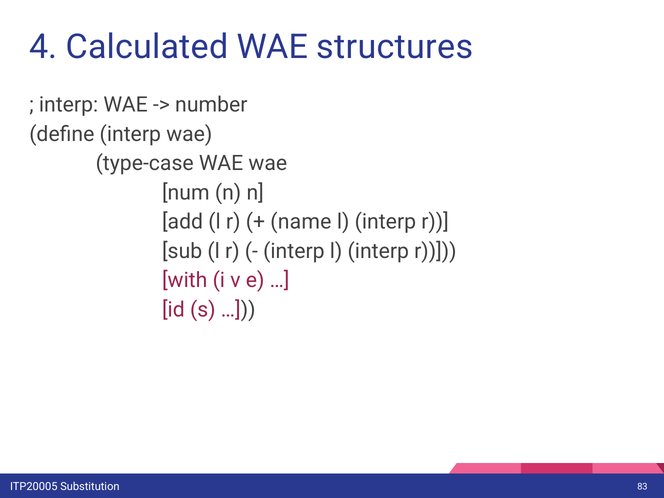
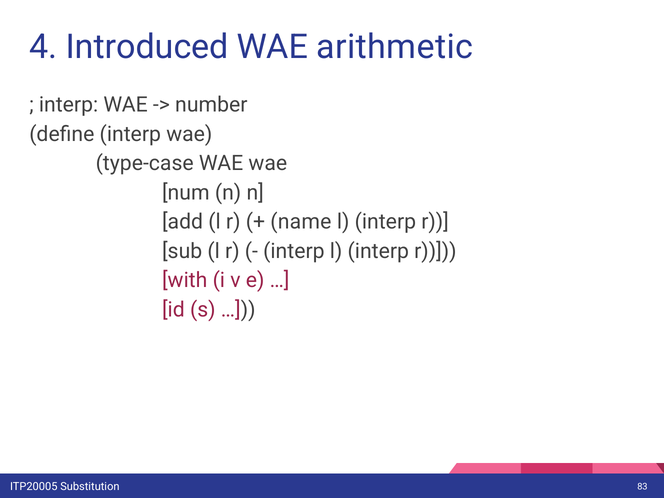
Calculated: Calculated -> Introduced (147, 47)
structures: structures -> arithmetic (395, 47)
